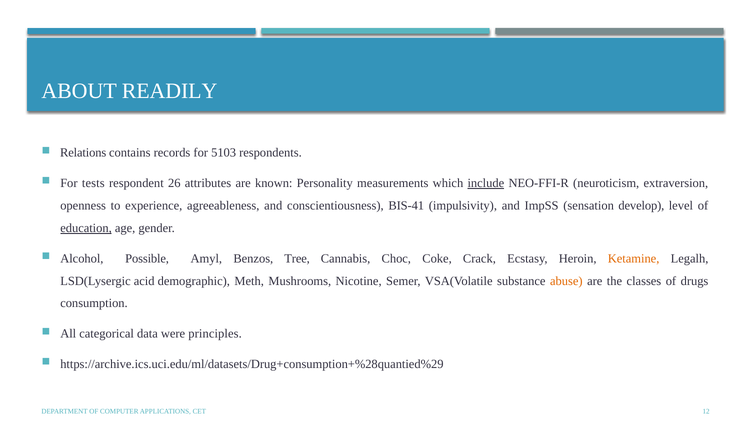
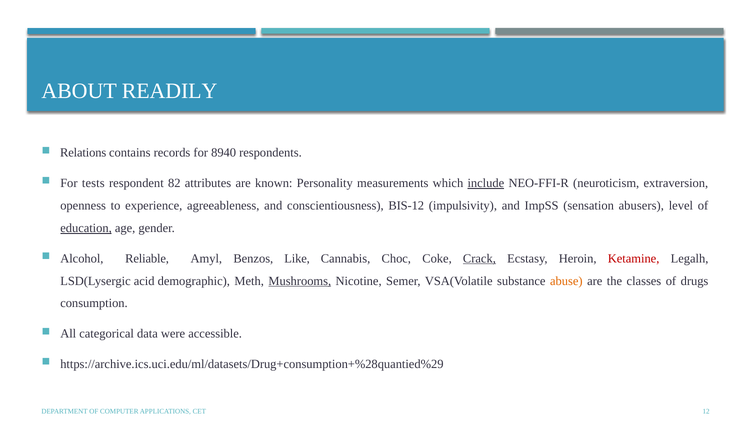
5103: 5103 -> 8940 (224, 153)
26: 26 -> 82 (174, 183)
BIS-41: BIS-41 -> BIS-12 (406, 206)
develop: develop -> abusers (641, 206)
Possible: Possible -> Reliable (147, 259)
Tree: Tree -> Like (297, 259)
Crack underline: none -> present (479, 259)
Ketamine colour: orange -> red (634, 259)
Mushrooms underline: none -> present (300, 281)
principles: principles -> accessible (215, 334)
